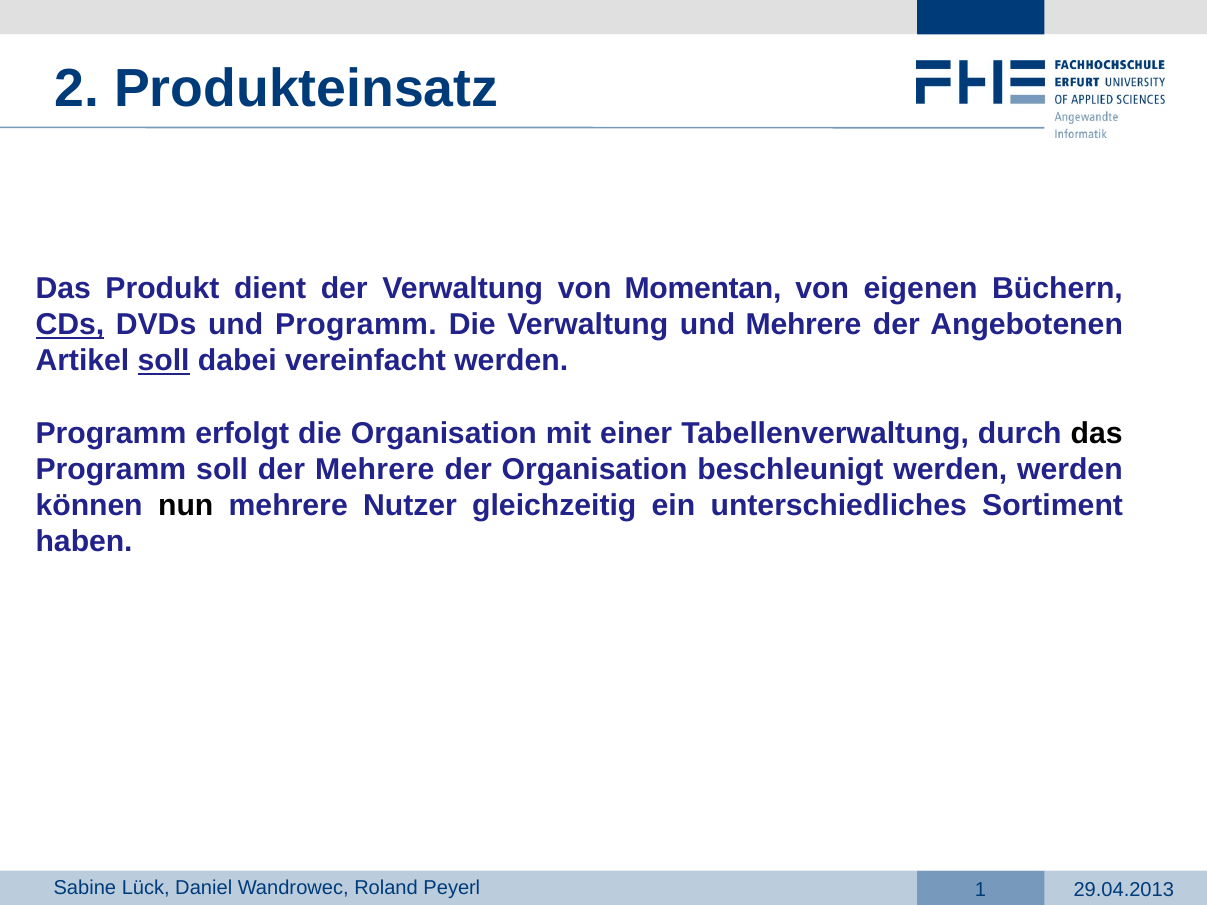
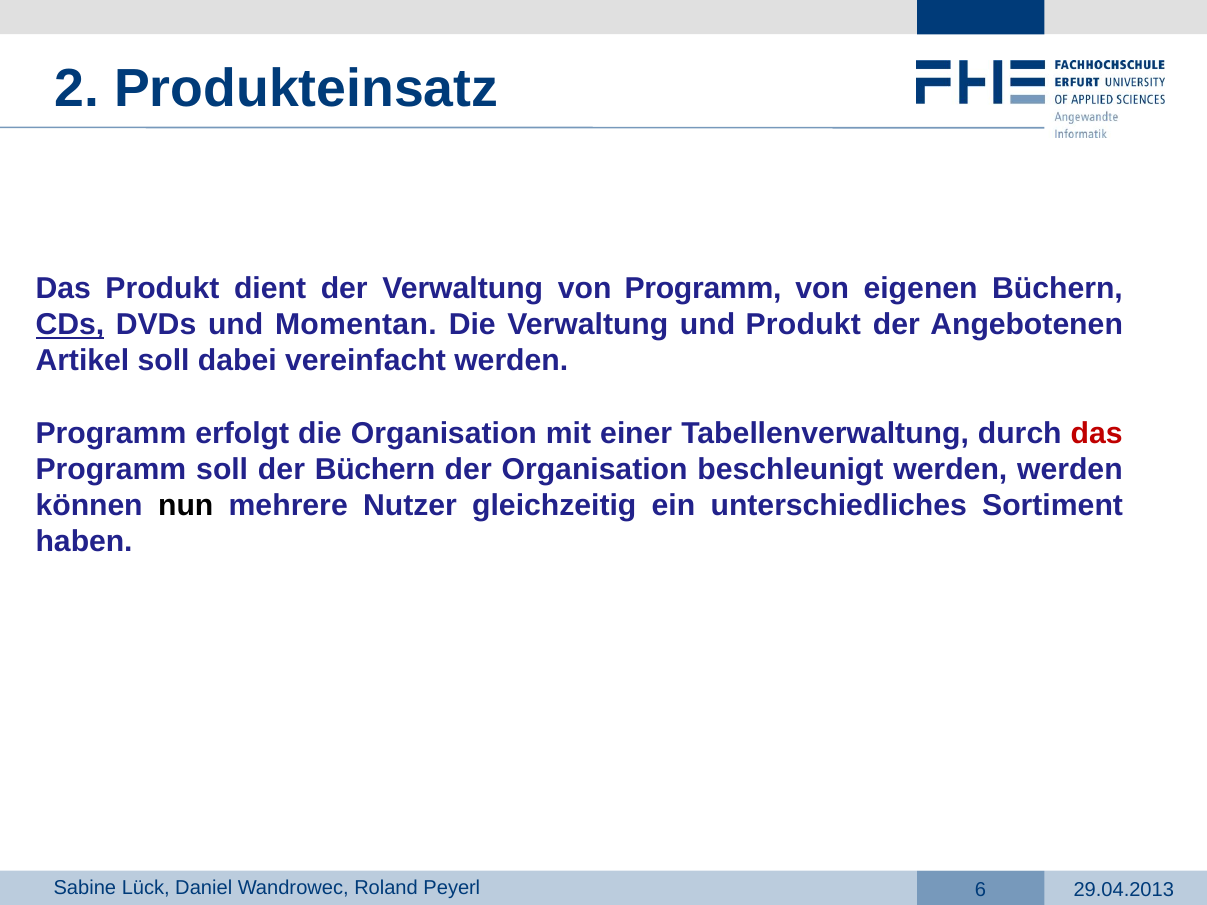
von Momentan: Momentan -> Programm (703, 289)
und Programm: Programm -> Momentan (356, 325)
und Mehrere: Mehrere -> Produkt (803, 325)
soll underline: present -> none (164, 361)
das colour: black -> red (1097, 433)
der Mehrere: Mehrere -> Büchern (375, 470)
1: 1 -> 6 (981, 890)
